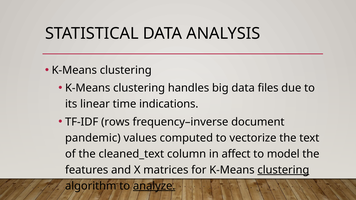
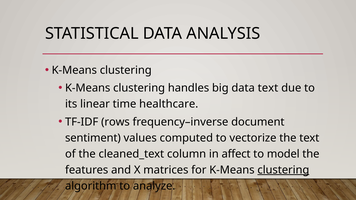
data files: files -> text (268, 88)
indications: indications -> healthcare (169, 104)
pandemic: pandemic -> sentiment (93, 138)
analyze underline: present -> none (154, 186)
